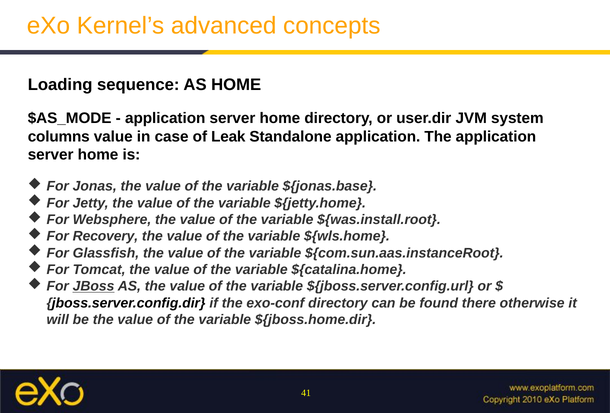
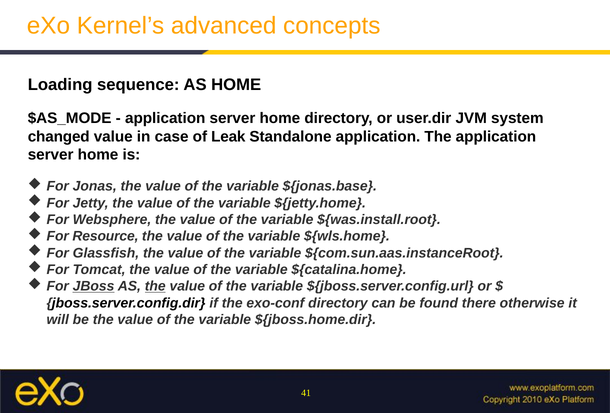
columns: columns -> changed (59, 137)
Recovery: Recovery -> Resource (105, 236)
the underline: none -> present (155, 286)
